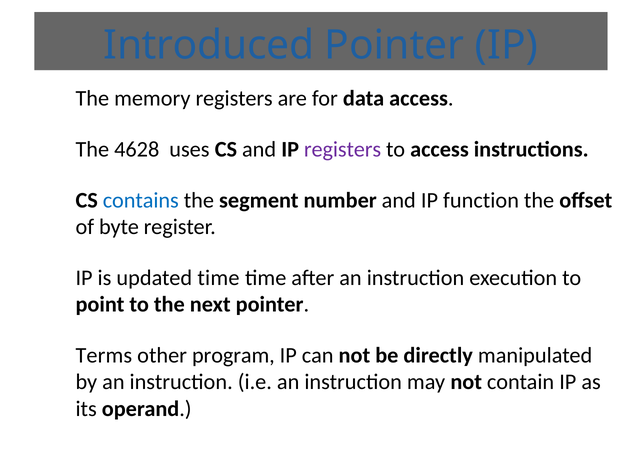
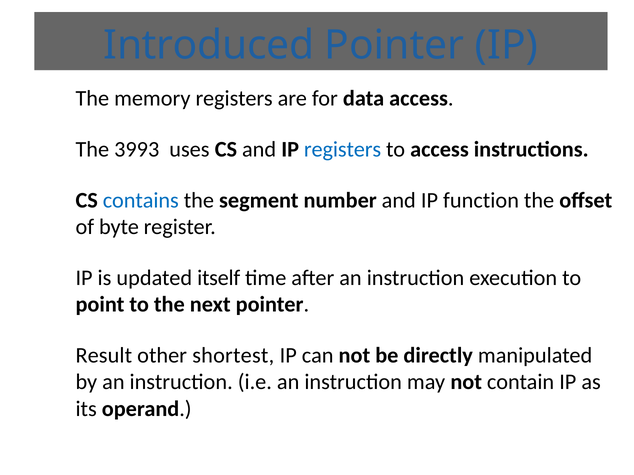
4628: 4628 -> 3993 (137, 150)
registers colour: purple -> blue (343, 150)
updated time: time -> itself (219, 278)
Terms: Terms -> Result (104, 356)
program: program -> shortest (233, 356)
